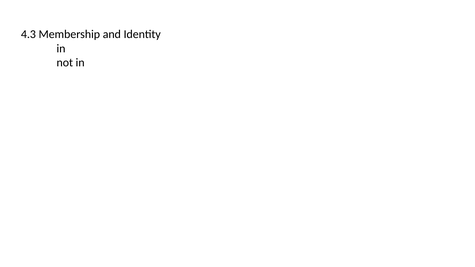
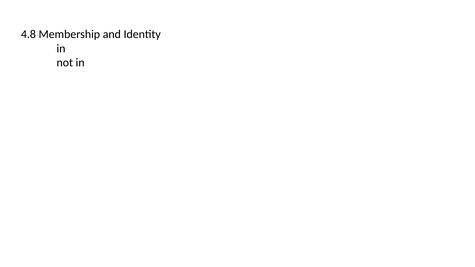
4.3: 4.3 -> 4.8 (28, 34)
